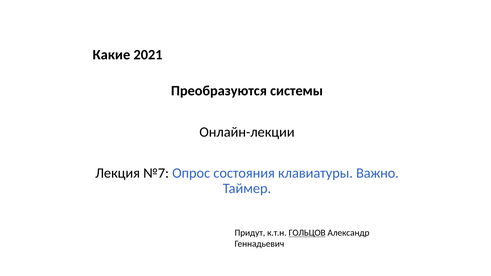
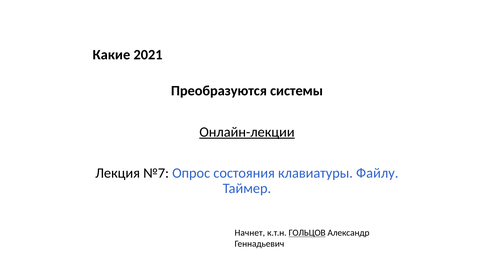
Онлайн-лекции underline: none -> present (247, 132)
Важно: Важно -> Файлу (377, 173)
Придут: Придут -> Начнет (250, 233)
